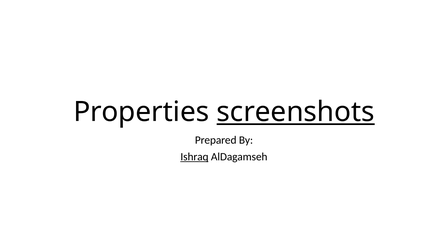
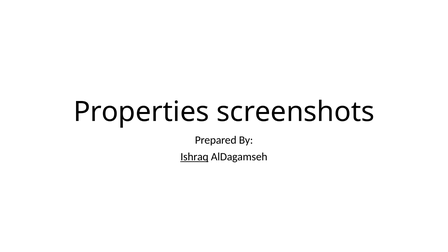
screenshots underline: present -> none (296, 112)
